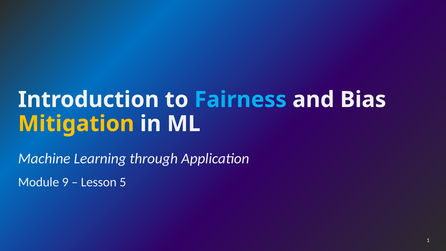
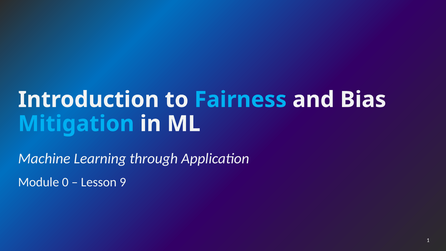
Mitigation colour: yellow -> light blue (76, 124)
9: 9 -> 0 (65, 182)
5: 5 -> 9 (123, 182)
